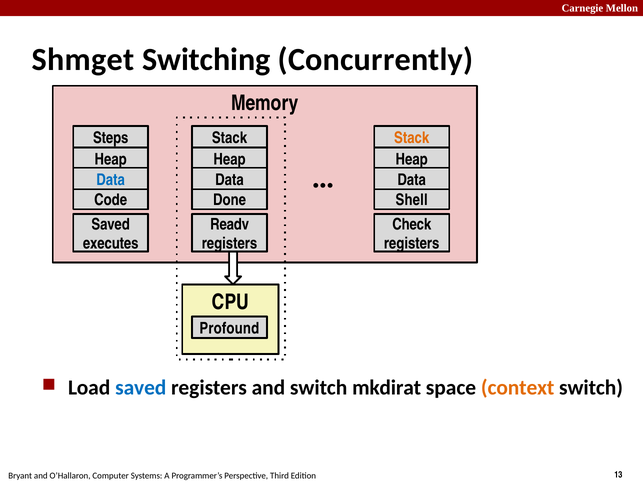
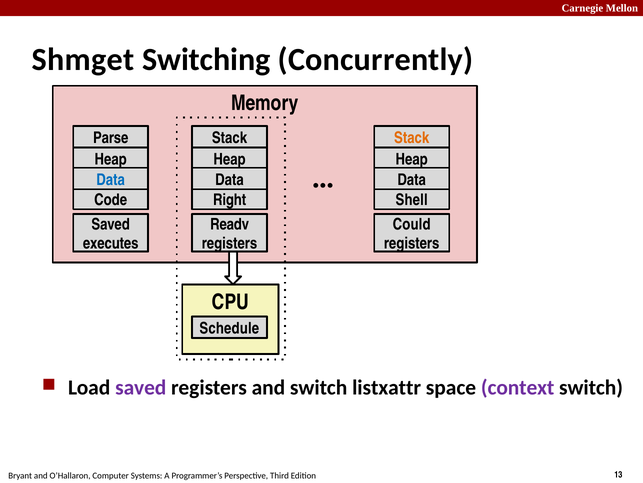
Steps: Steps -> Parse (111, 138)
Done: Done -> Right (230, 199)
Check: Check -> Could (412, 224)
Profound: Profound -> Schedule (229, 328)
saved colour: blue -> purple (141, 387)
mkdirat: mkdirat -> listxattr (387, 387)
context colour: orange -> purple (518, 387)
